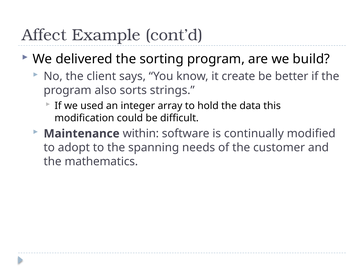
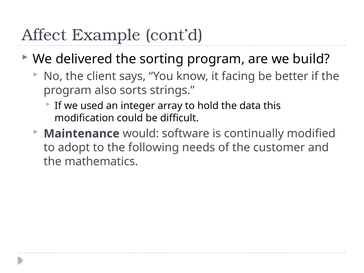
create: create -> facing (238, 76)
within: within -> would (141, 134)
spanning: spanning -> following (154, 148)
